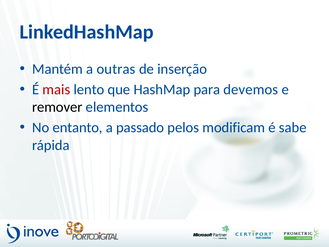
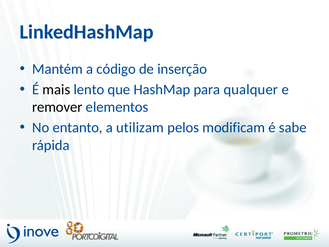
outras: outras -> código (116, 69)
mais colour: red -> black (56, 89)
devemos: devemos -> qualquer (251, 89)
passado: passado -> utilizam (140, 128)
